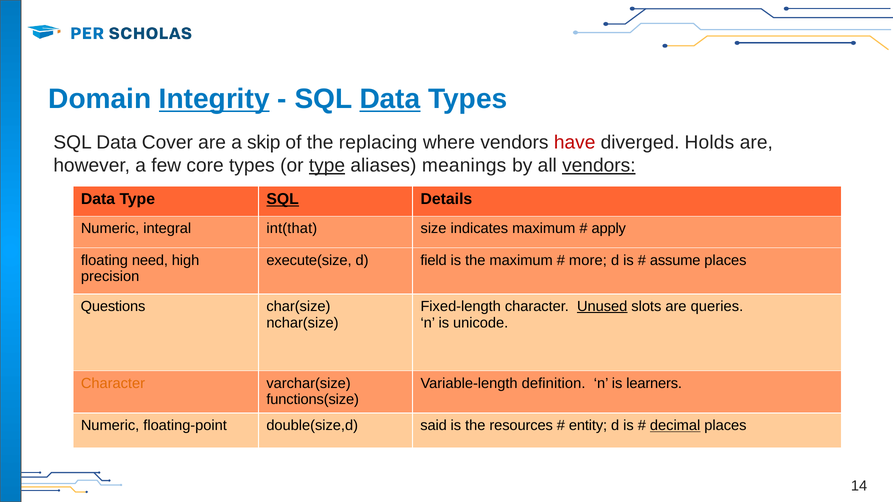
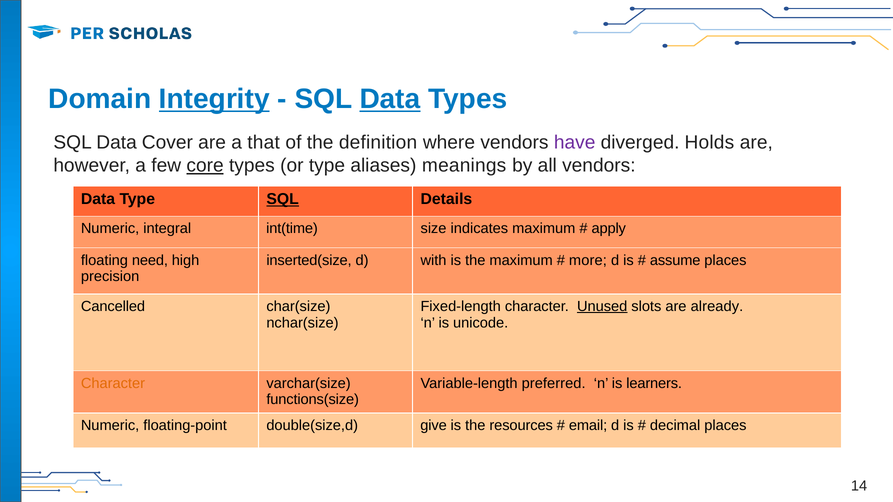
skip: skip -> that (264, 143)
replacing: replacing -> definition (378, 143)
have colour: red -> purple (575, 143)
core underline: none -> present (205, 166)
type underline: present -> none (327, 166)
vendors underline: present -> none (599, 166)
int(that: int(that -> int(time (292, 229)
execute(size: execute(size -> inserted(size (309, 260)
field: field -> with (434, 260)
Questions: Questions -> Cancelled (113, 307)
queries: queries -> already (717, 307)
definition: definition -> preferred (554, 384)
said: said -> give (434, 426)
entity: entity -> email (588, 426)
decimal underline: present -> none (675, 426)
